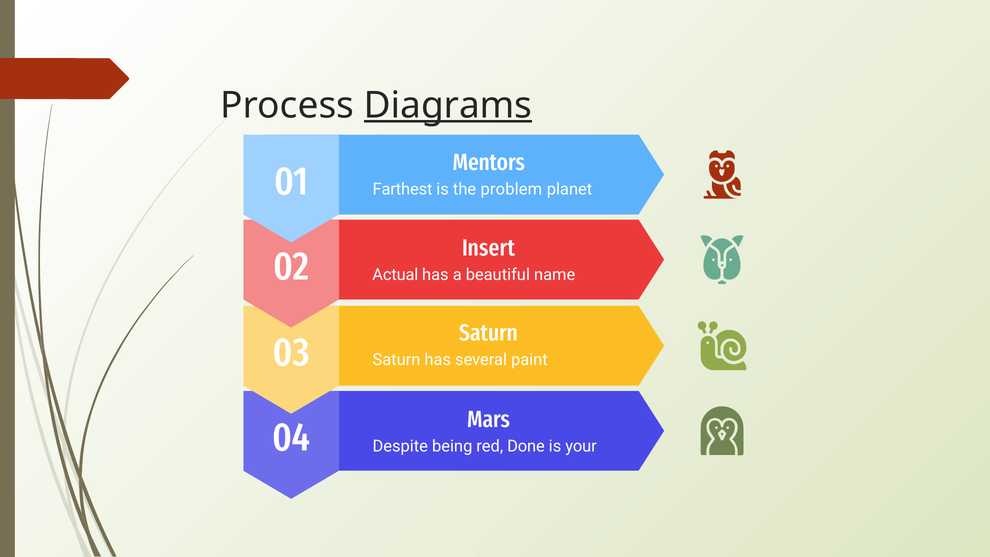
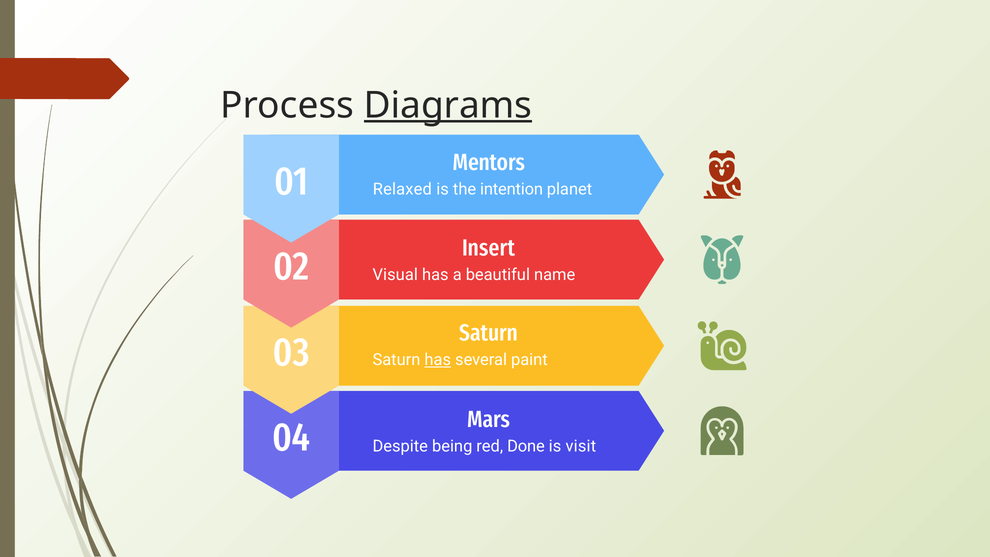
Farthest: Farthest -> Relaxed (402, 189)
problem: problem -> intention (512, 189)
Actual: Actual -> Visual (395, 275)
has underline: none -> present (438, 360)
your: your -> visit (581, 446)
